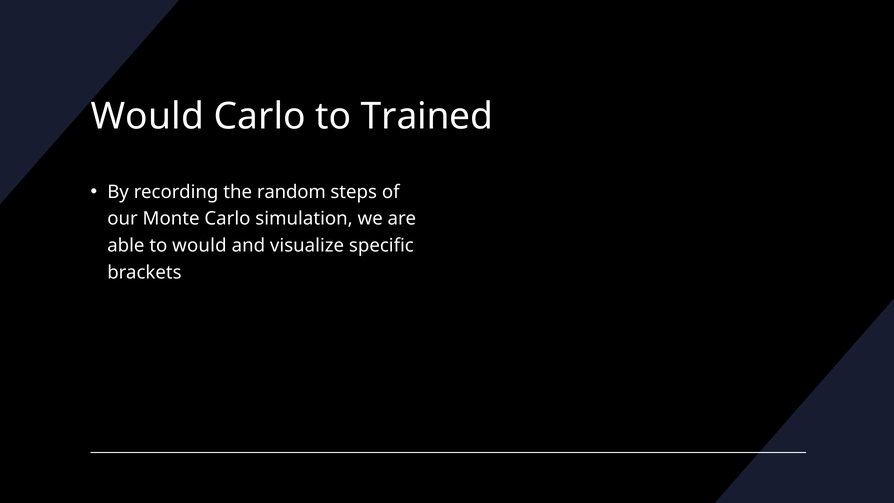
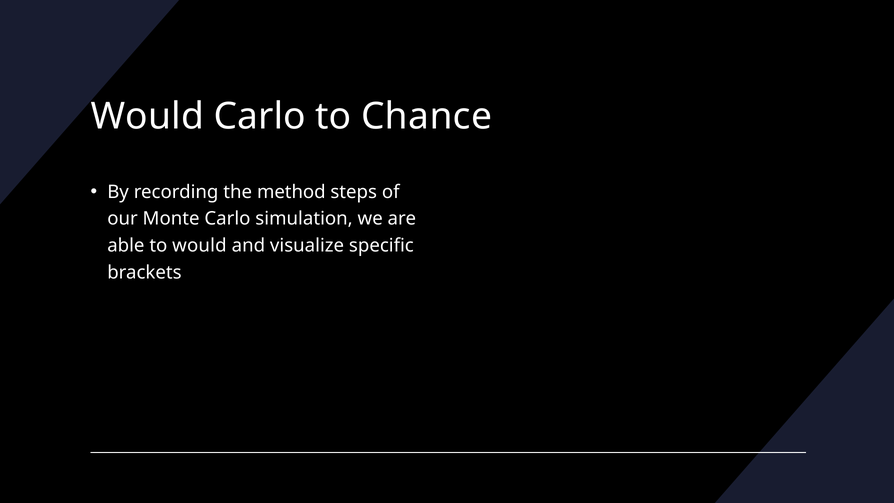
Trained: Trained -> Chance (427, 117)
random: random -> method (291, 192)
